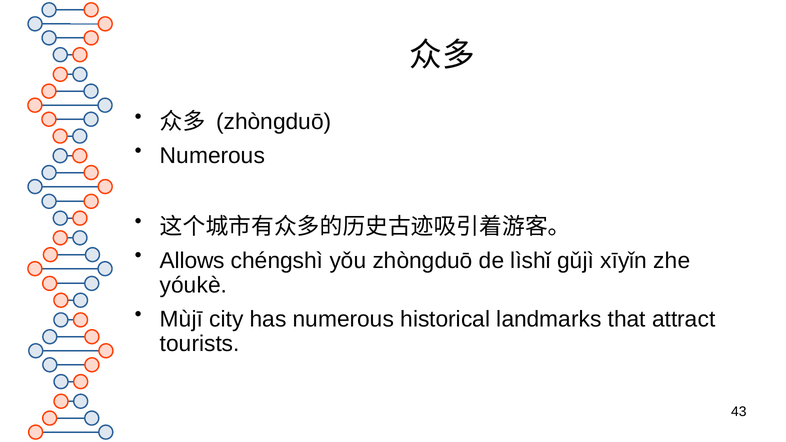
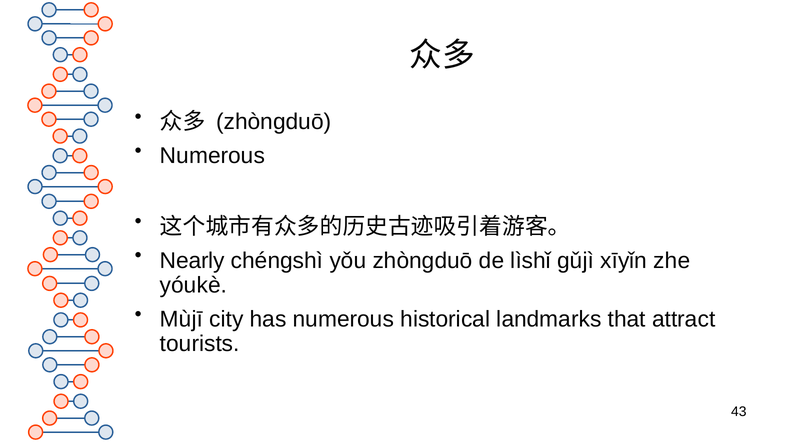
Allows: Allows -> Nearly (192, 261)
